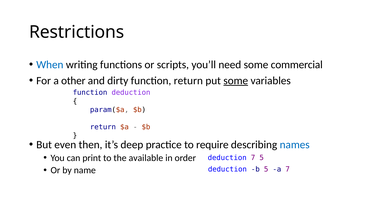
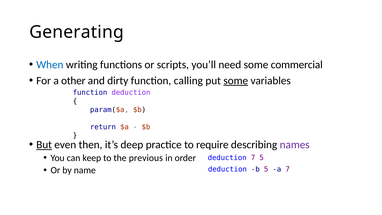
Restrictions: Restrictions -> Generating (77, 32)
function return: return -> calling (188, 81)
But underline: none -> present (44, 145)
names colour: blue -> purple (295, 145)
print: print -> keep (92, 158)
available: available -> previous (146, 158)
